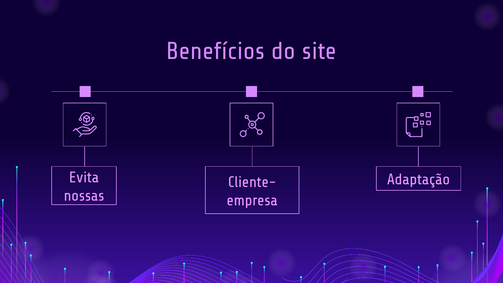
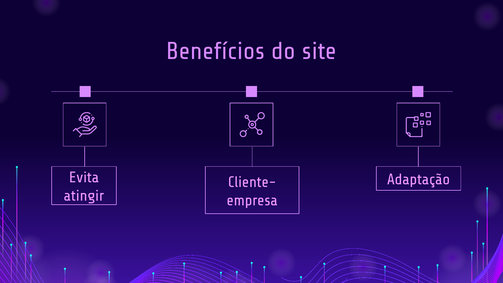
nossas: nossas -> atingir (84, 196)
